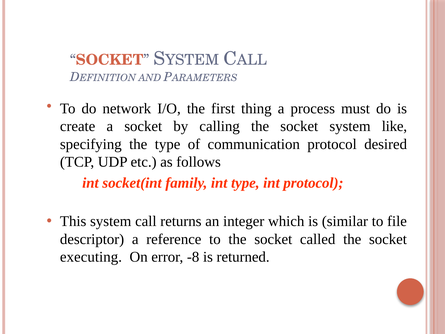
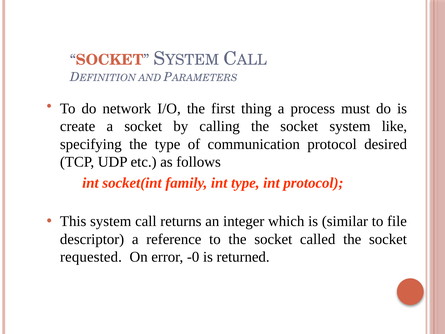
executing: executing -> requested (91, 257)
-8: -8 -> -0 (193, 257)
